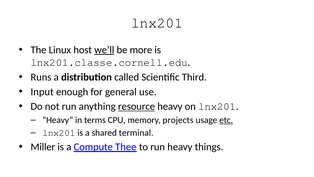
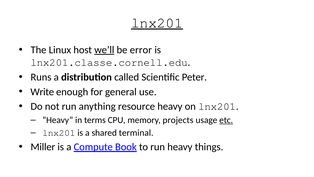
lnx201 underline: none -> present (157, 23)
more: more -> error (141, 50)
Third: Third -> Peter (194, 77)
Input: Input -> Write (42, 92)
resource underline: present -> none (137, 106)
Thee: Thee -> Book (126, 147)
